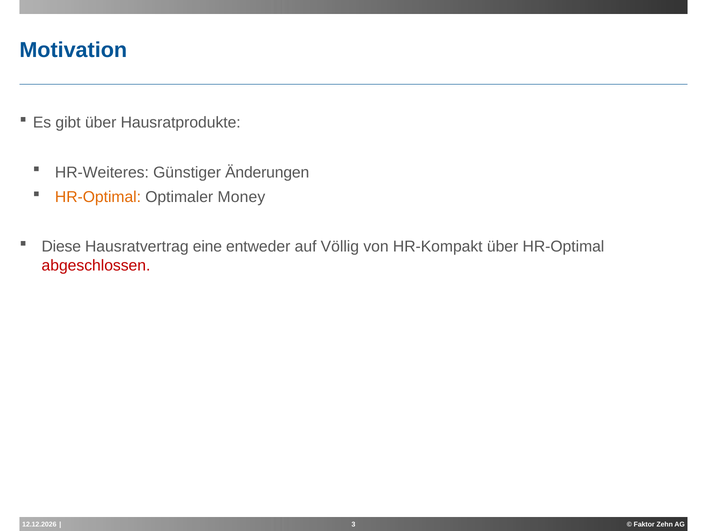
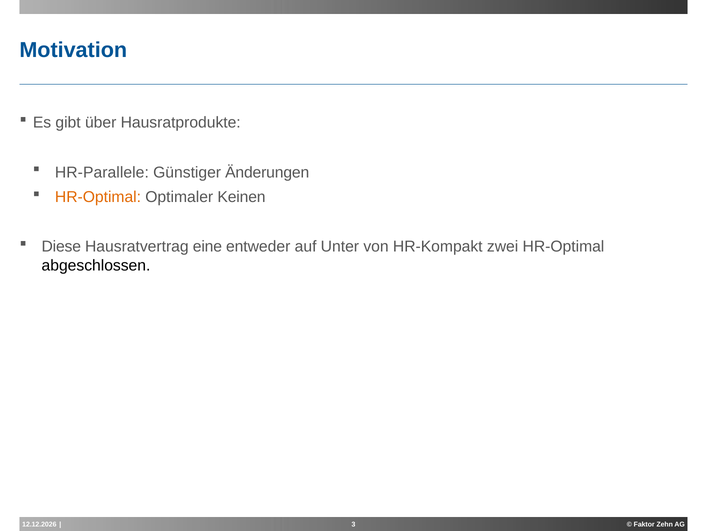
HR-Weiteres: HR-Weiteres -> HR-Parallele (102, 172)
Money: Money -> Keinen (242, 197)
Völlig: Völlig -> Unter (340, 246)
HR-Kompakt über: über -> zwei (503, 246)
abgeschlossen colour: red -> black (96, 265)
